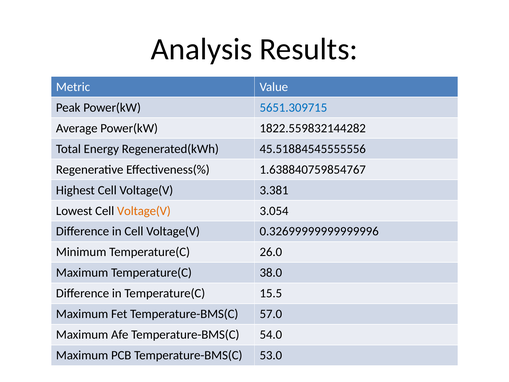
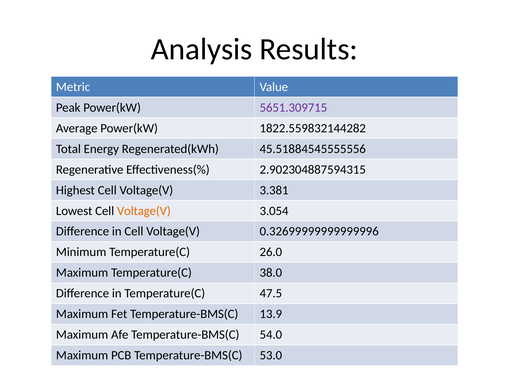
5651.309715 colour: blue -> purple (293, 107)
1.638840759854767: 1.638840759854767 -> 2.902304887594315 (313, 169)
15.5: 15.5 -> 47.5 (271, 293)
57.0: 57.0 -> 13.9 (271, 314)
